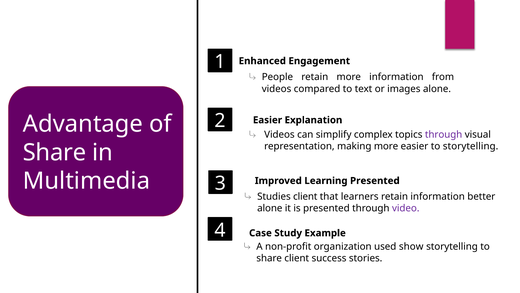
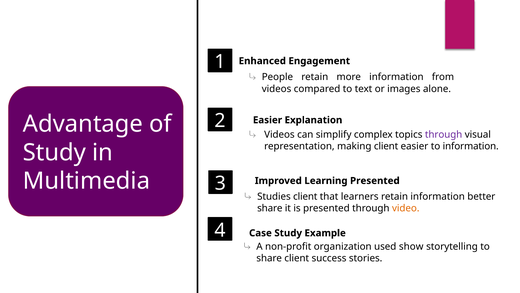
making more: more -> client (386, 146)
to storytelling: storytelling -> information (471, 146)
Share: Share -> Study (54, 152)
alone: alone -> share (270, 208)
video colour: purple -> orange (406, 208)
